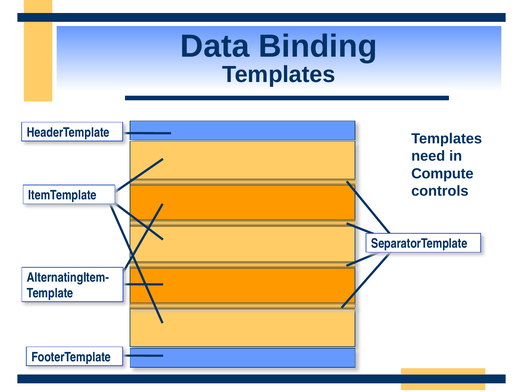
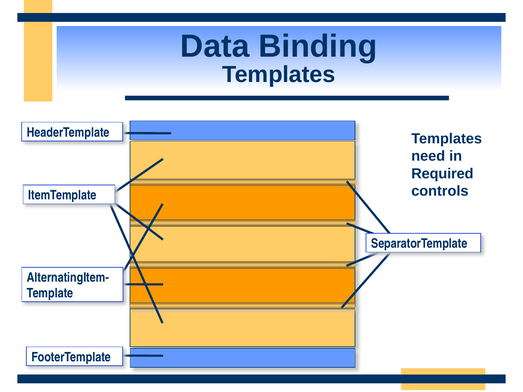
Compute: Compute -> Required (442, 174)
